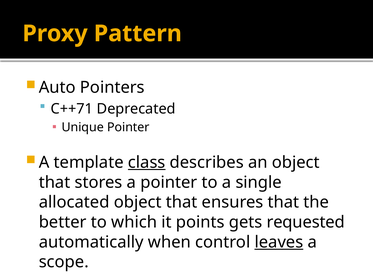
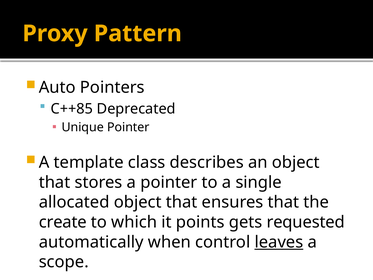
C++71: C++71 -> C++85 (72, 109)
class underline: present -> none (147, 162)
better: better -> create (63, 222)
